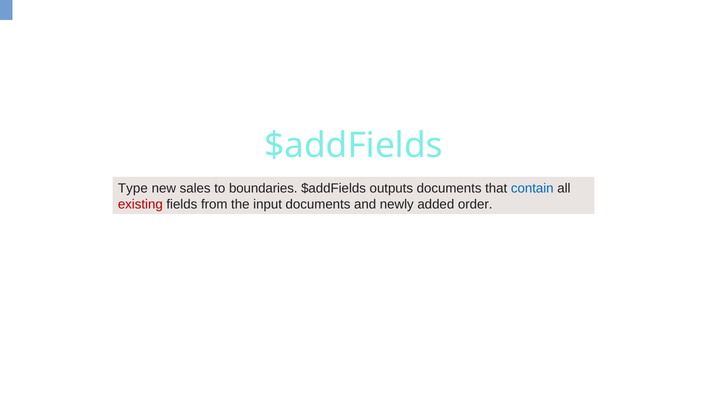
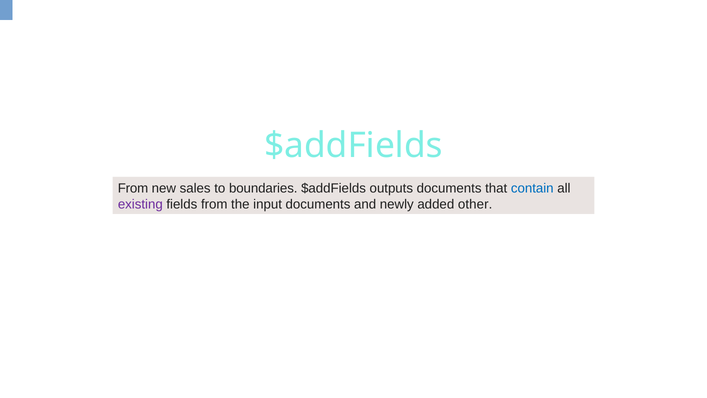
Type: Type -> From (133, 188)
existing colour: red -> purple (140, 204)
order: order -> other (475, 204)
